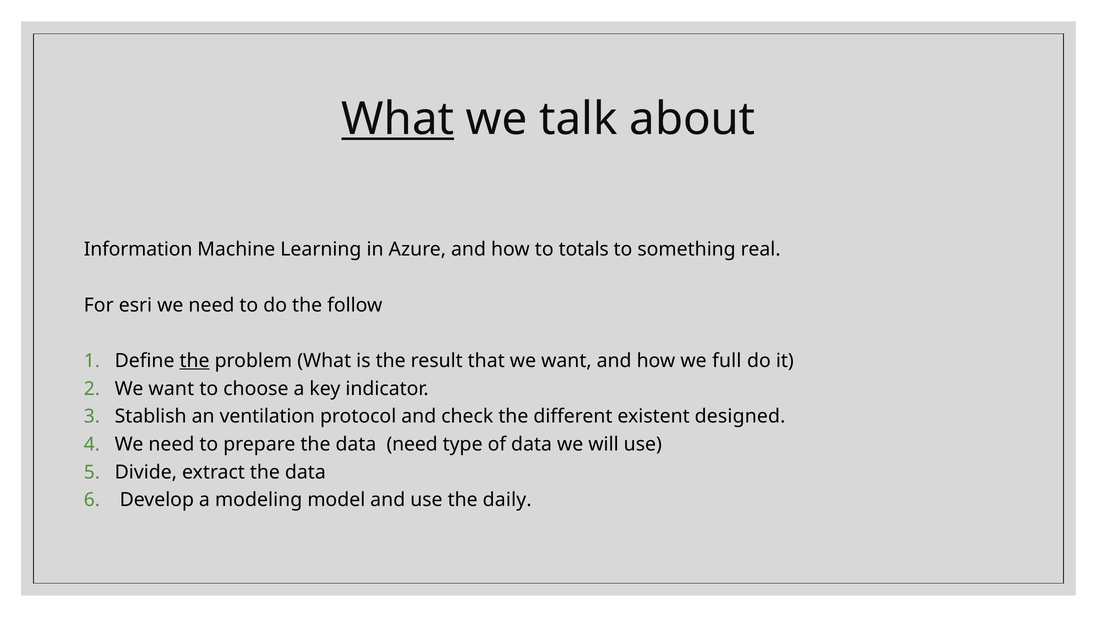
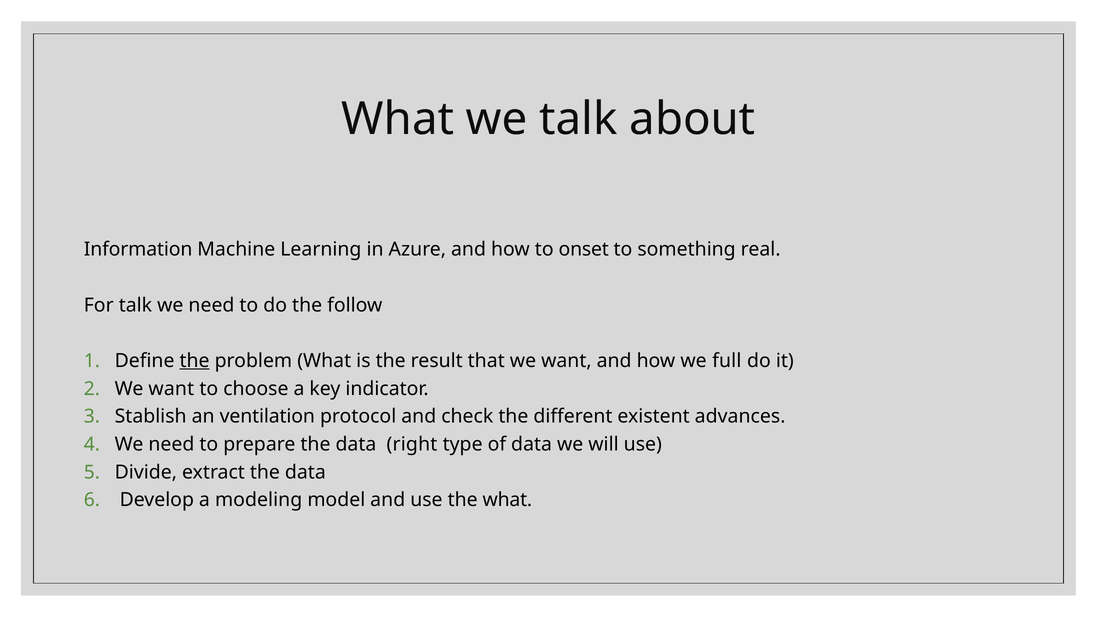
What underline: present -> none (398, 119)
totals: totals -> onset (584, 249)
For esri: esri -> talk (135, 305)
designed: designed -> advances (740, 417)
data need: need -> right (412, 444)
the daily: daily -> what (507, 500)
